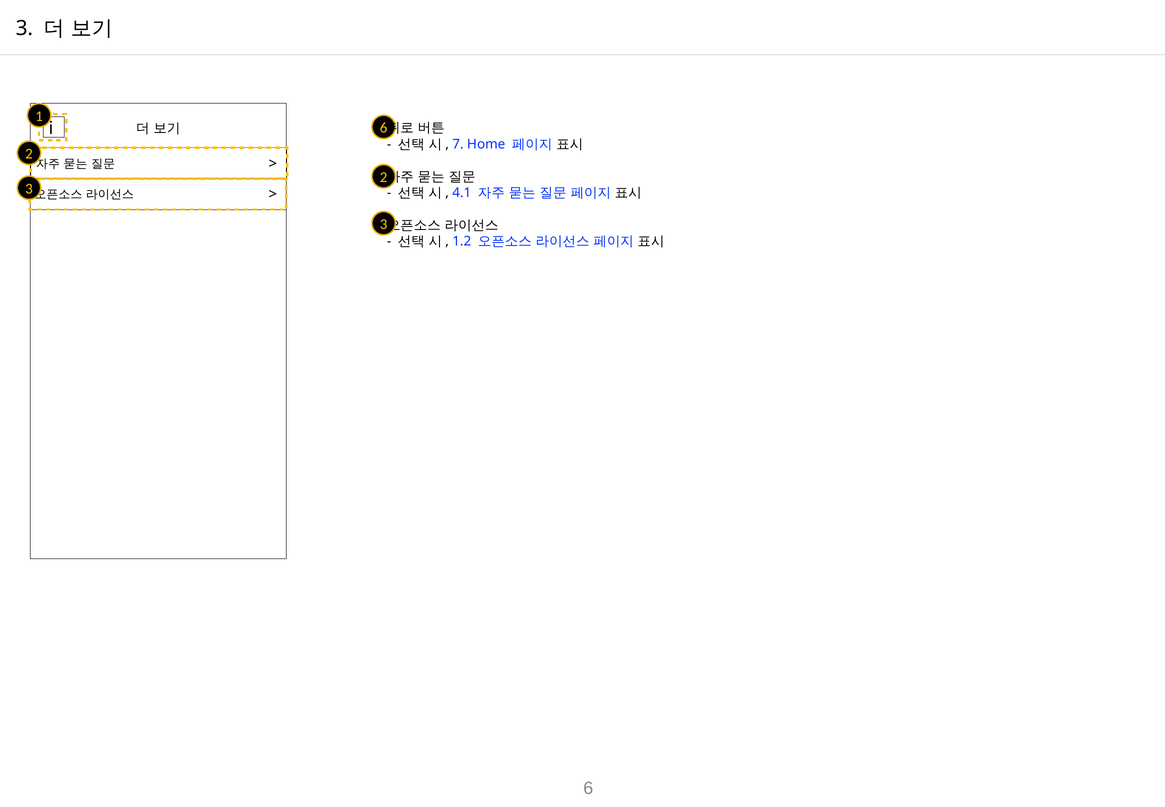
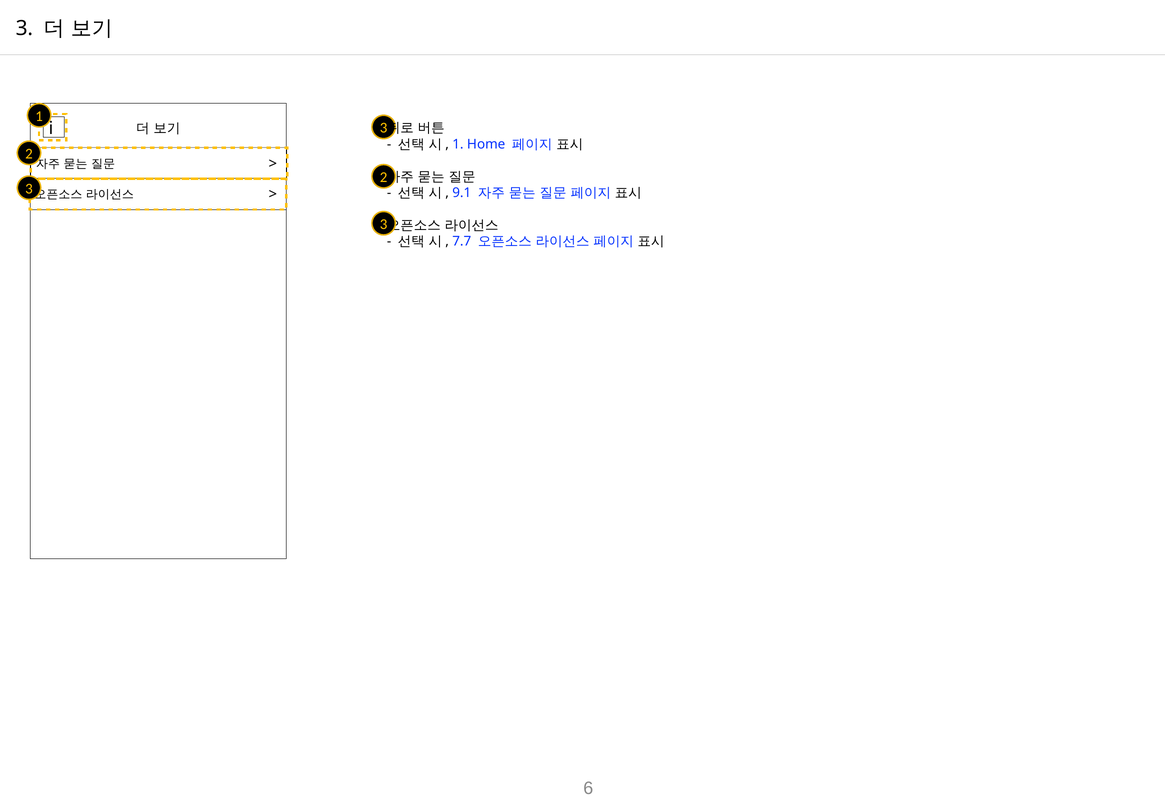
i 6: 6 -> 3 (384, 128)
7: 7 -> 1 (458, 144)
4.1: 4.1 -> 9.1 (462, 193)
1.2: 1.2 -> 7.7 (462, 241)
